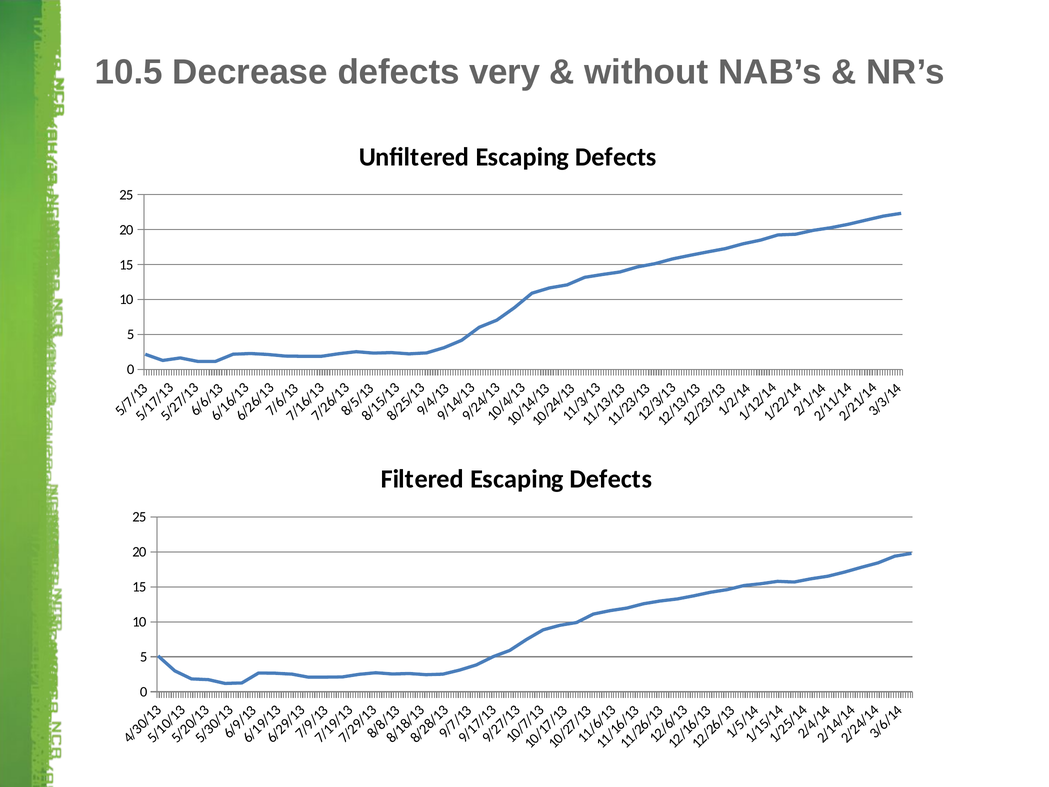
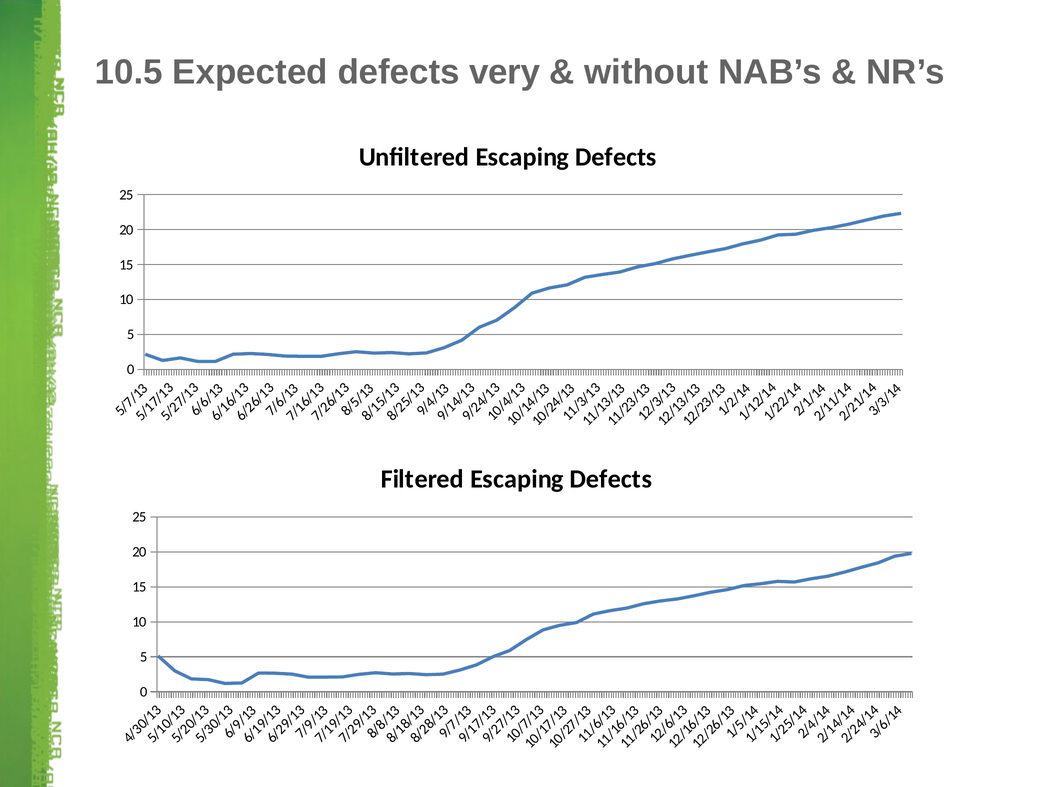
Decrease: Decrease -> Expected (250, 72)
